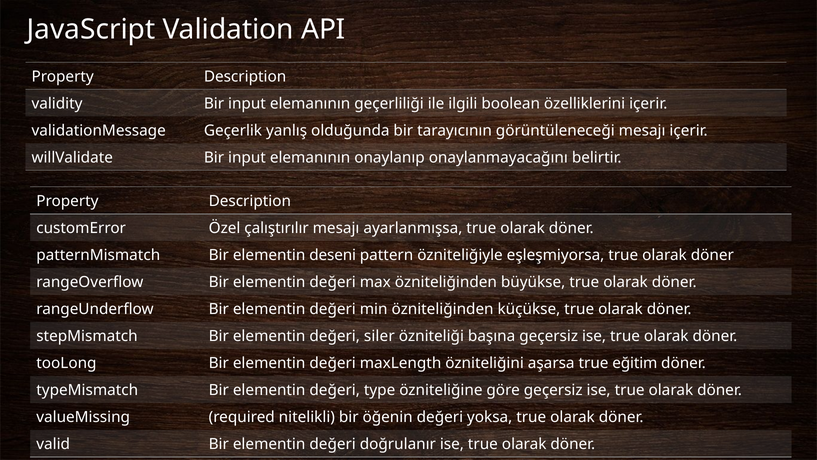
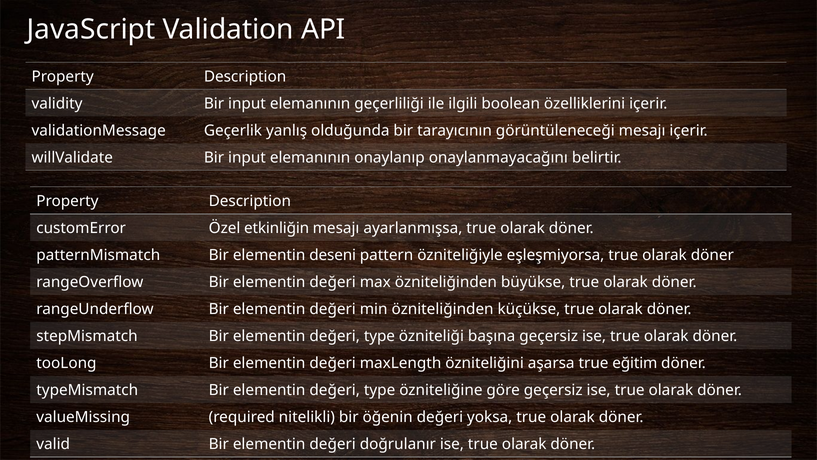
çalıştırılır: çalıştırılır -> etkinliğin (277, 228)
siler: siler -> type (379, 336)
